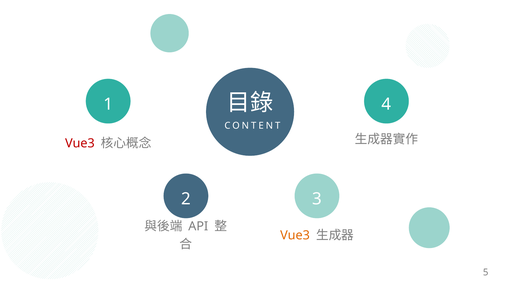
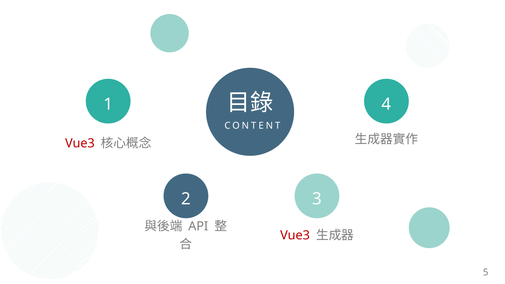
Vue3 colour: orange -> red (295, 235)
